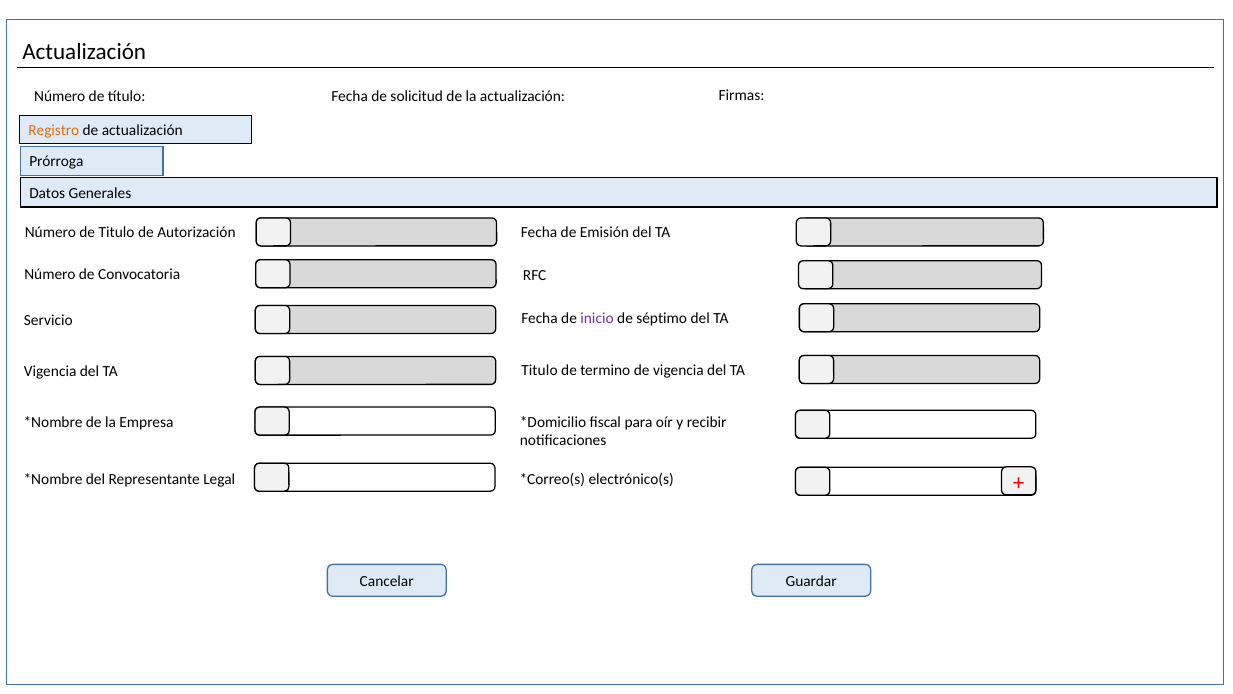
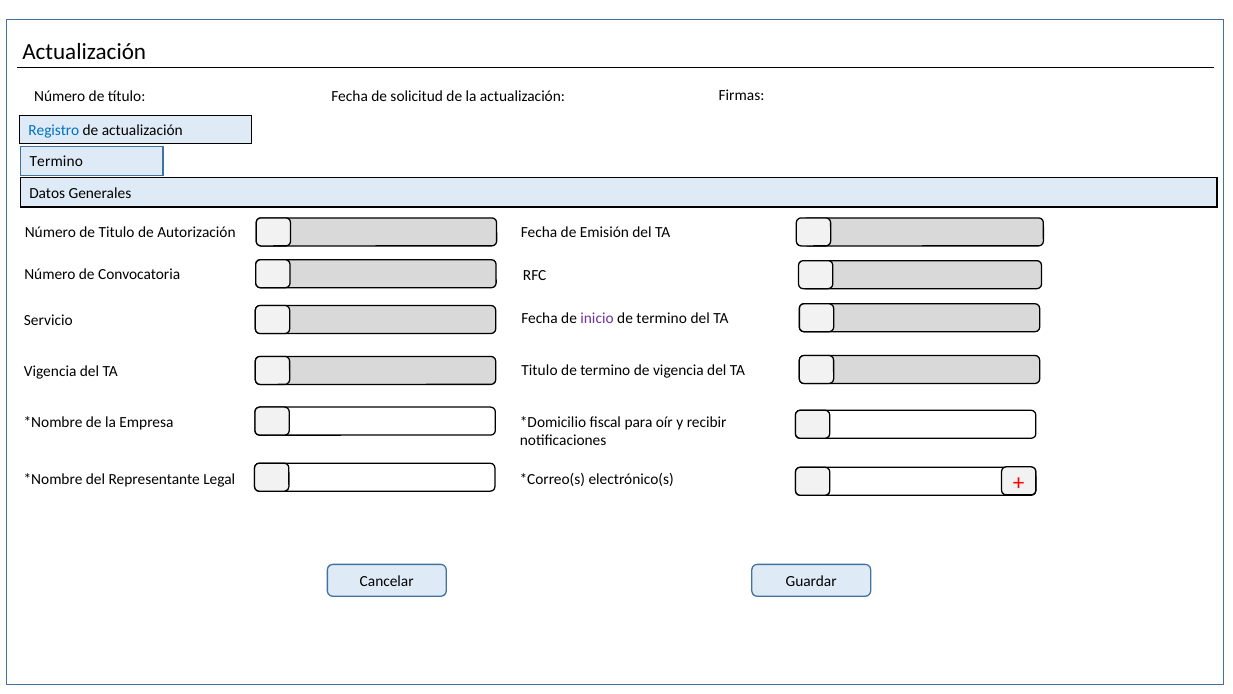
Registro colour: orange -> blue (54, 131)
Prórroga: Prórroga -> Termino (56, 162)
séptimo: séptimo -> termino (662, 318)
